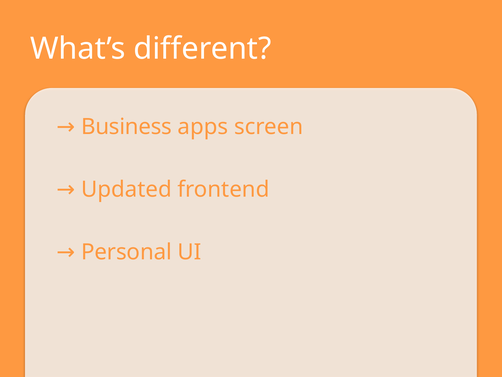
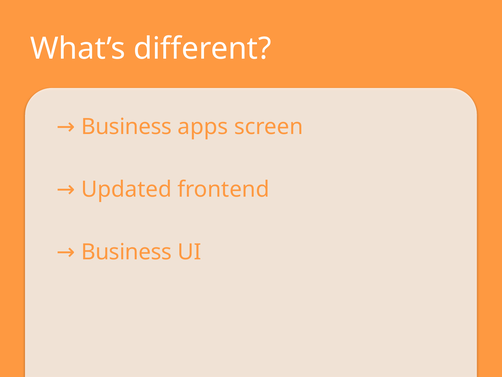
Personal: Personal -> Business (127, 252)
